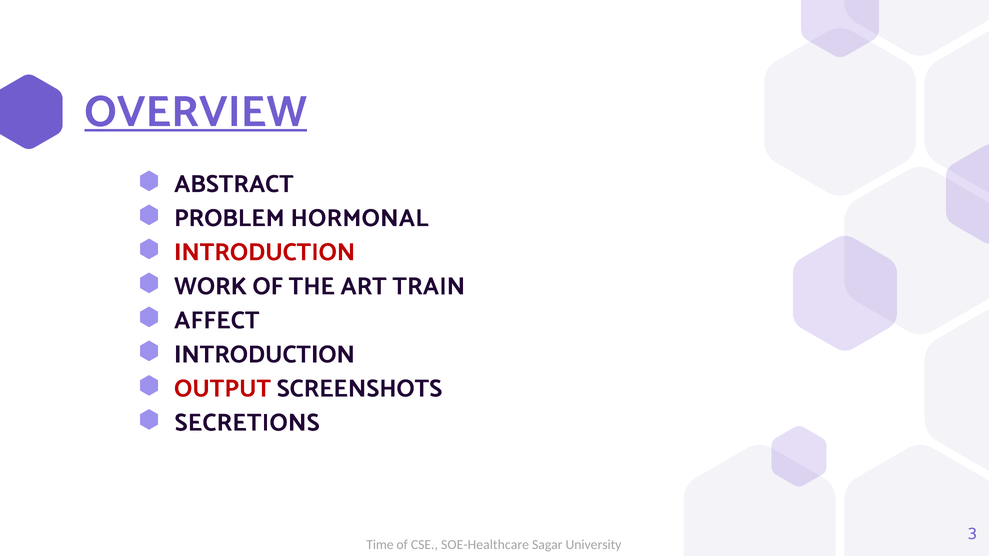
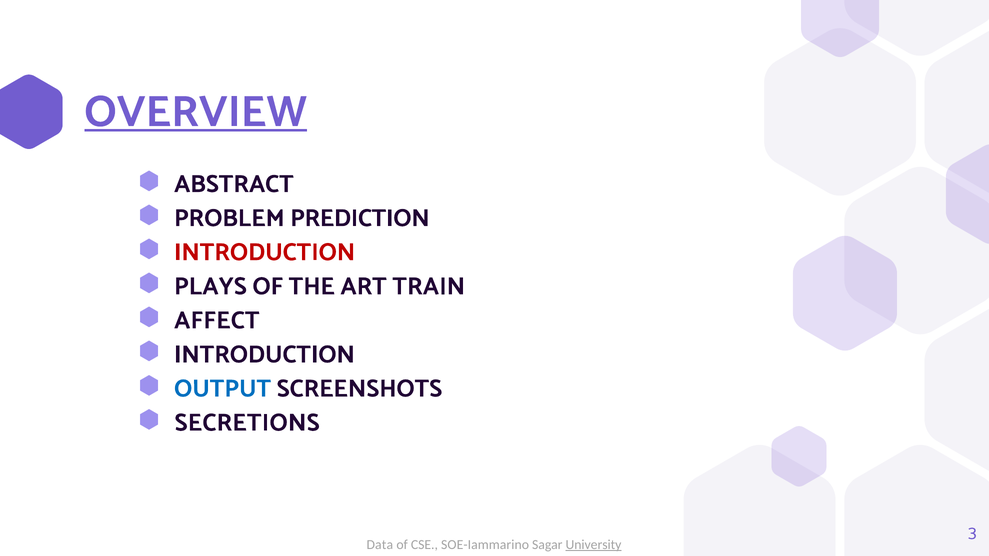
HORMONAL: HORMONAL -> PREDICTION (360, 218)
WORK: WORK -> PLAYS (210, 286)
OUTPUT colour: red -> blue (223, 389)
Time: Time -> Data (380, 545)
SOE-Healthcare: SOE-Healthcare -> SOE-Iammarino (485, 545)
University underline: none -> present (593, 545)
